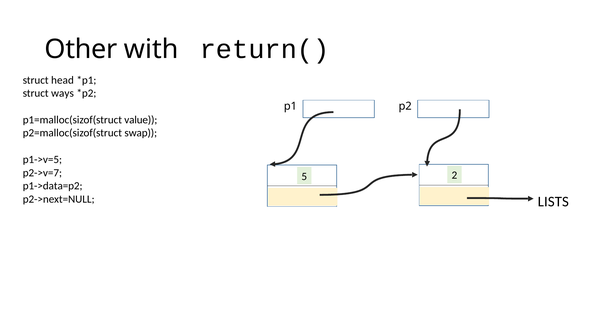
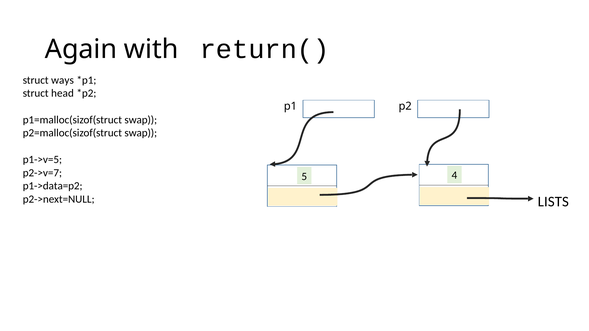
Other: Other -> Again (81, 49)
head: head -> ways (62, 80)
ways: ways -> head (62, 93)
p1=malloc(sizof(struct value: value -> swap (141, 120)
2: 2 -> 4 (454, 175)
